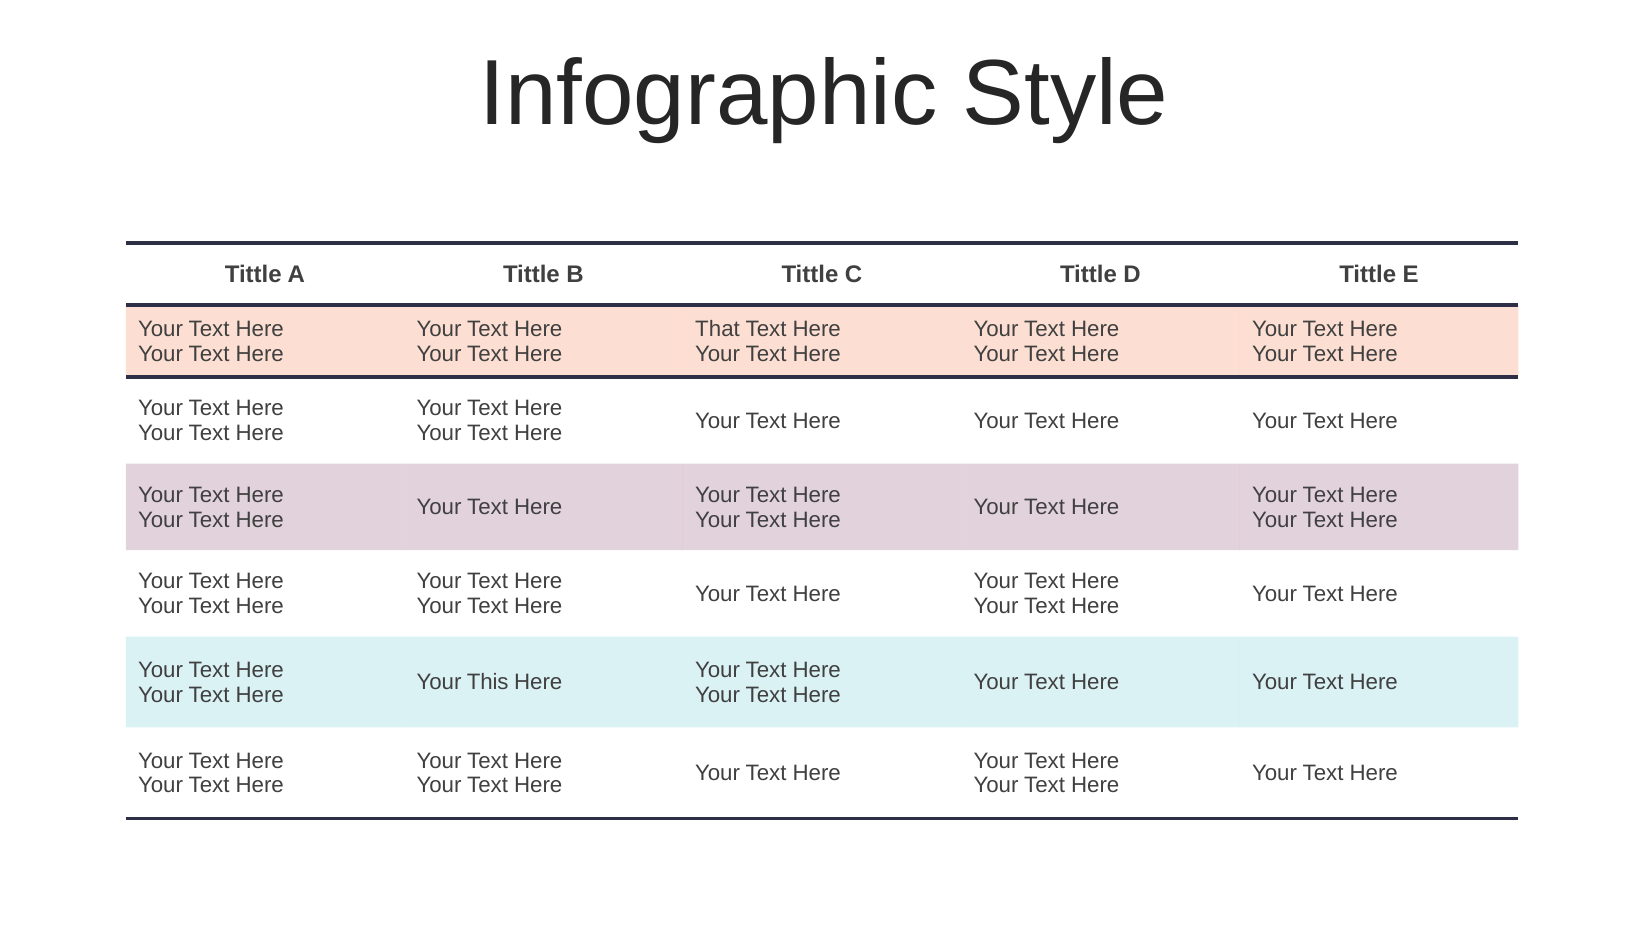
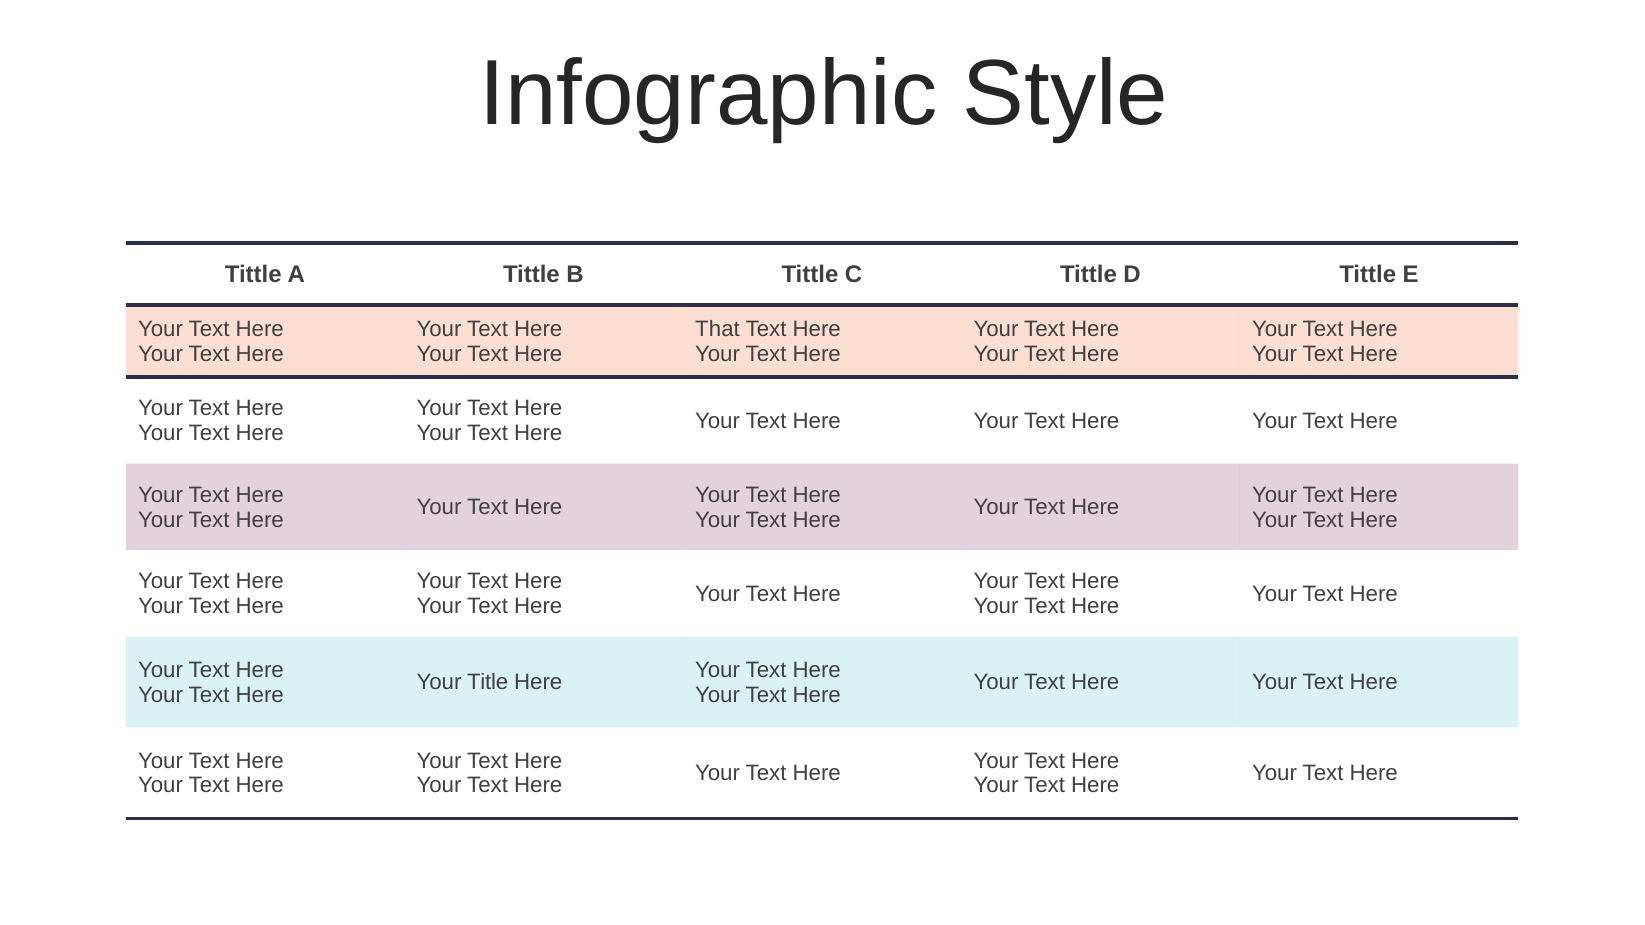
This: This -> Title (488, 683)
